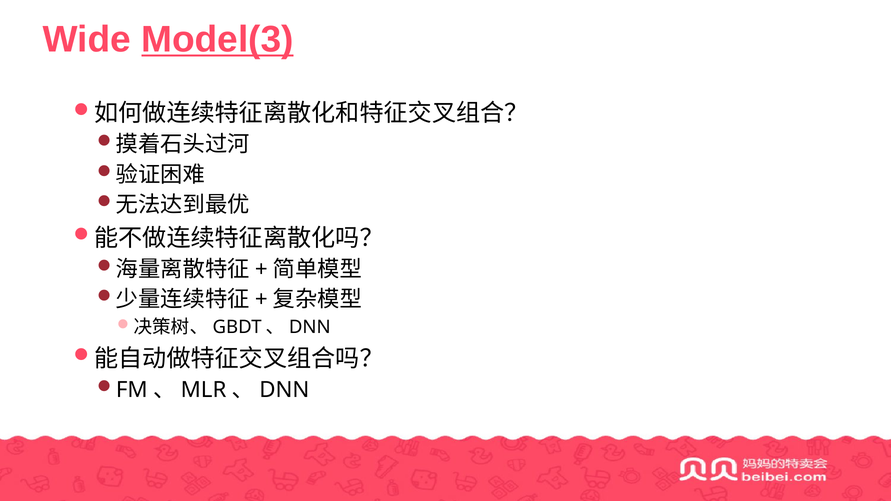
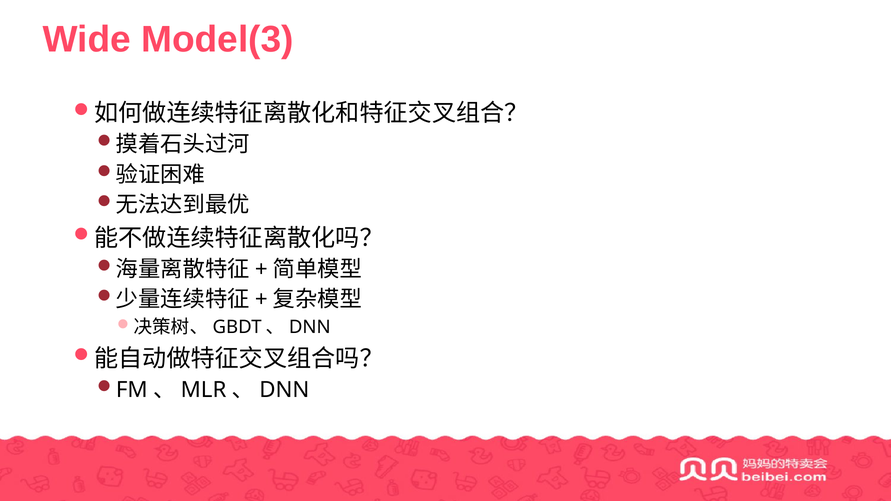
Model(3 underline: present -> none (217, 39)
